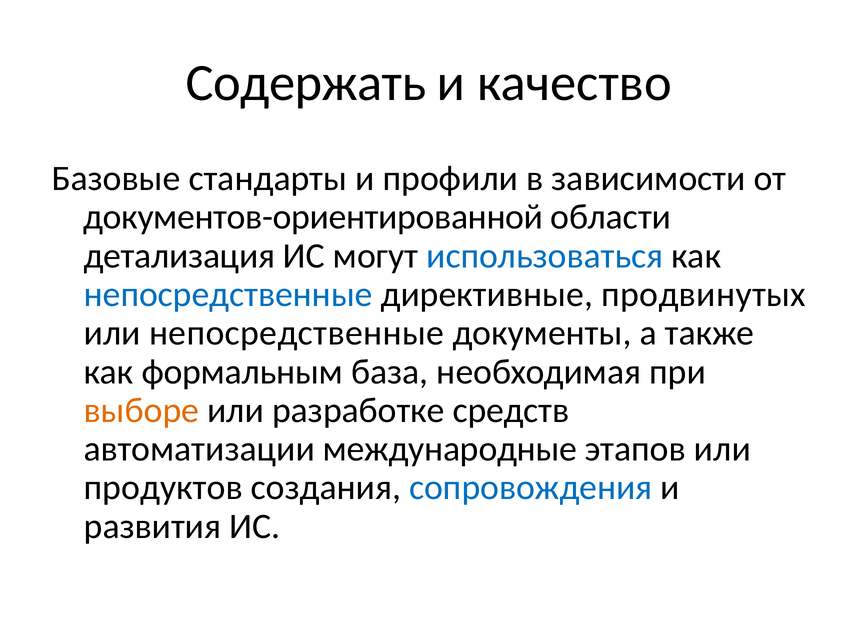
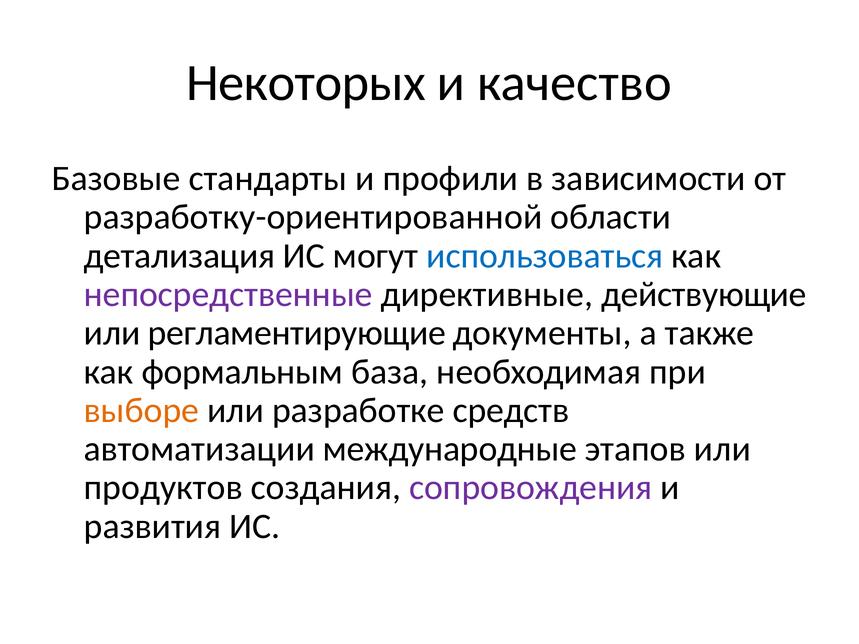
Содержать: Содержать -> Некоторых (306, 83)
документов-ориентированной: документов-ориентированной -> разработку-ориентированной (313, 217)
непосредственные colour: blue -> purple (228, 295)
продвинутых: продвинутых -> действующие (704, 295)
или непосредственные: непосредственные -> регламентирующие (297, 333)
сопровождения colour: blue -> purple (531, 488)
